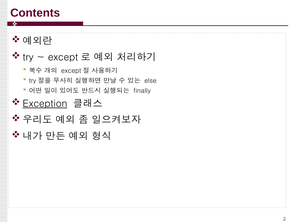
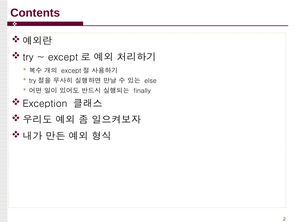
Exception underline: present -> none (45, 104)
